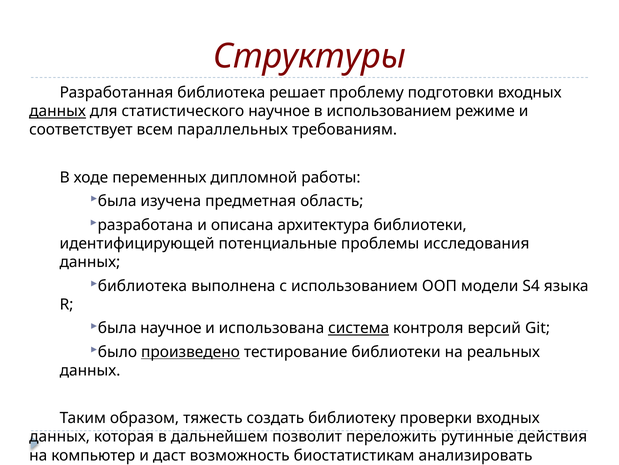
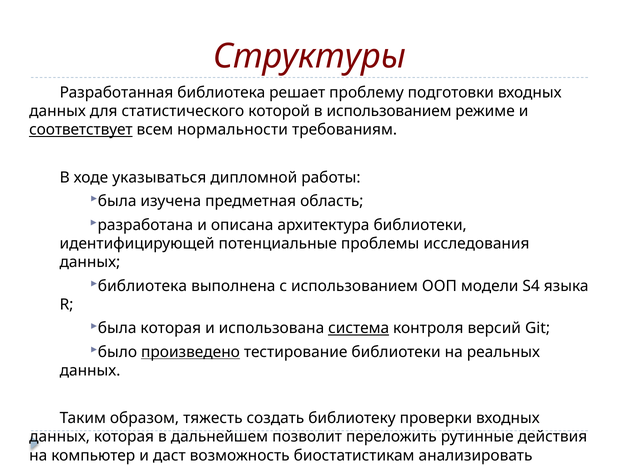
данных underline: present -> none (58, 111)
статистического научное: научное -> которой (279, 111)
соответствует underline: none -> present (81, 130)
параллельных: параллельных -> нормальности (233, 130)
переменных: переменных -> указываться (159, 177)
была научное: научное -> которая (171, 328)
